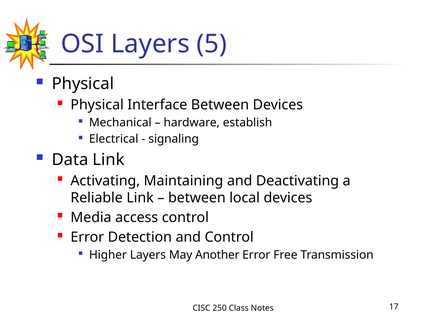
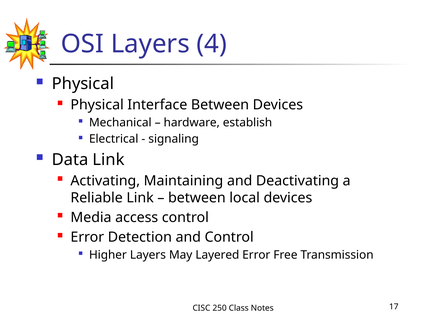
5: 5 -> 4 (212, 44)
Another: Another -> Layered (217, 255)
